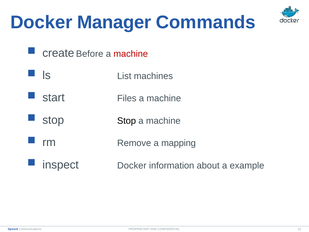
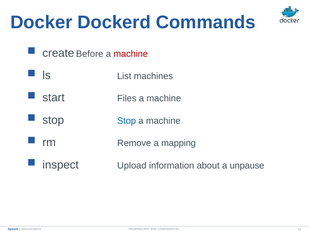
Manager: Manager -> Dockerd (114, 22)
Stop colour: black -> blue (127, 121)
inspect Docker: Docker -> Upload (132, 165)
example: example -> unpause (247, 165)
